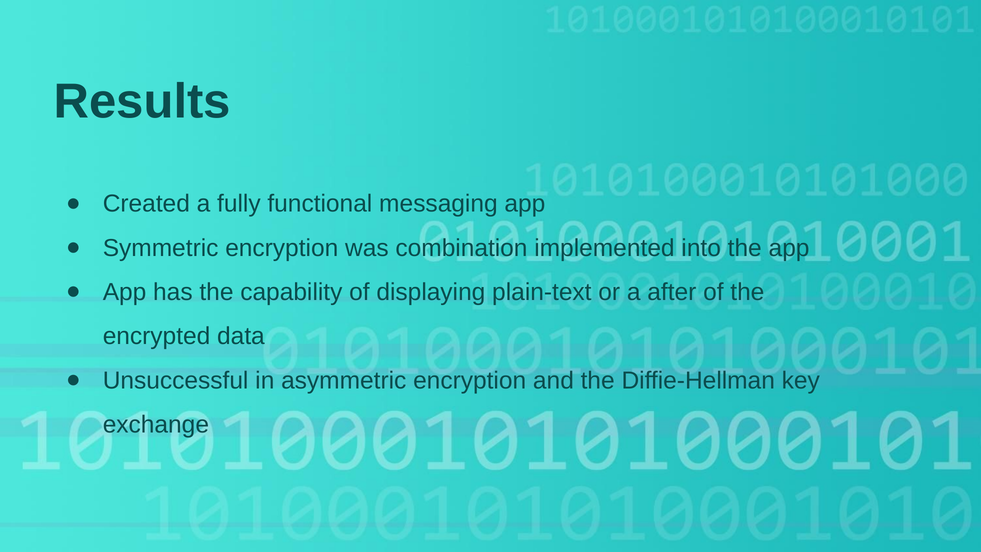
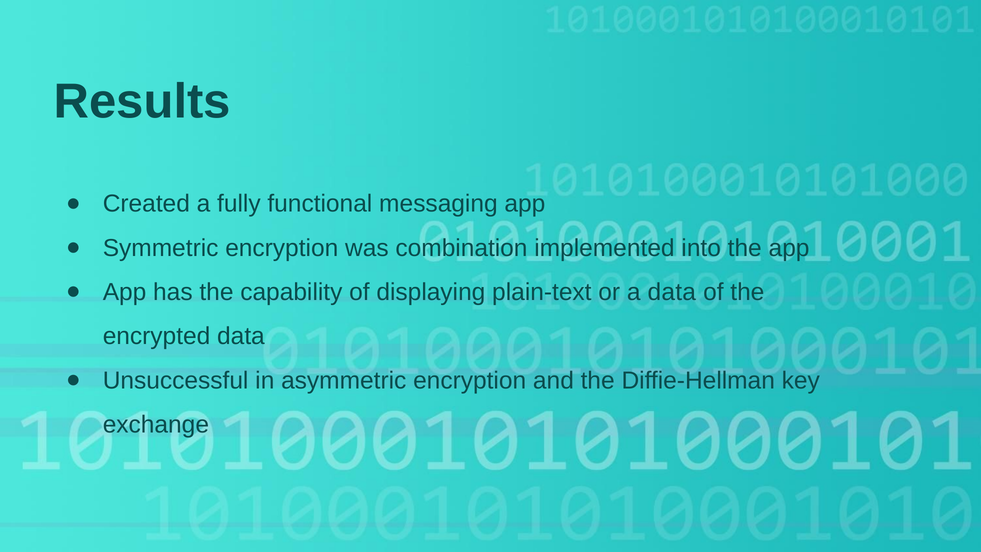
a after: after -> data (672, 292)
